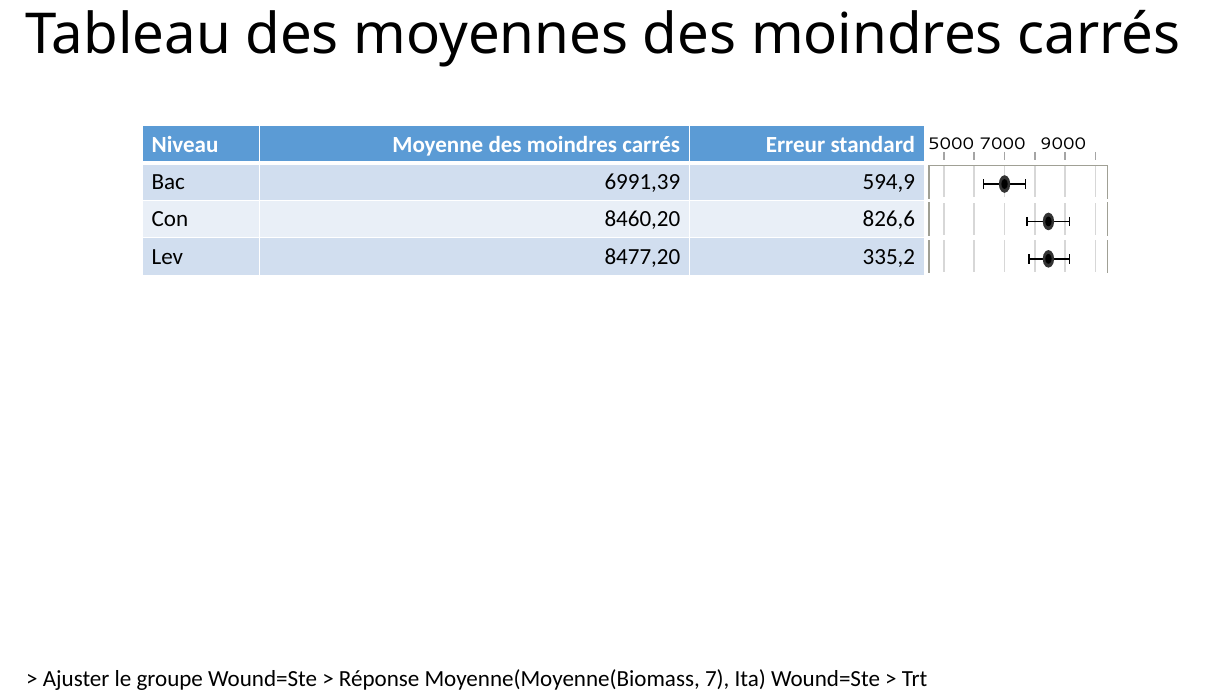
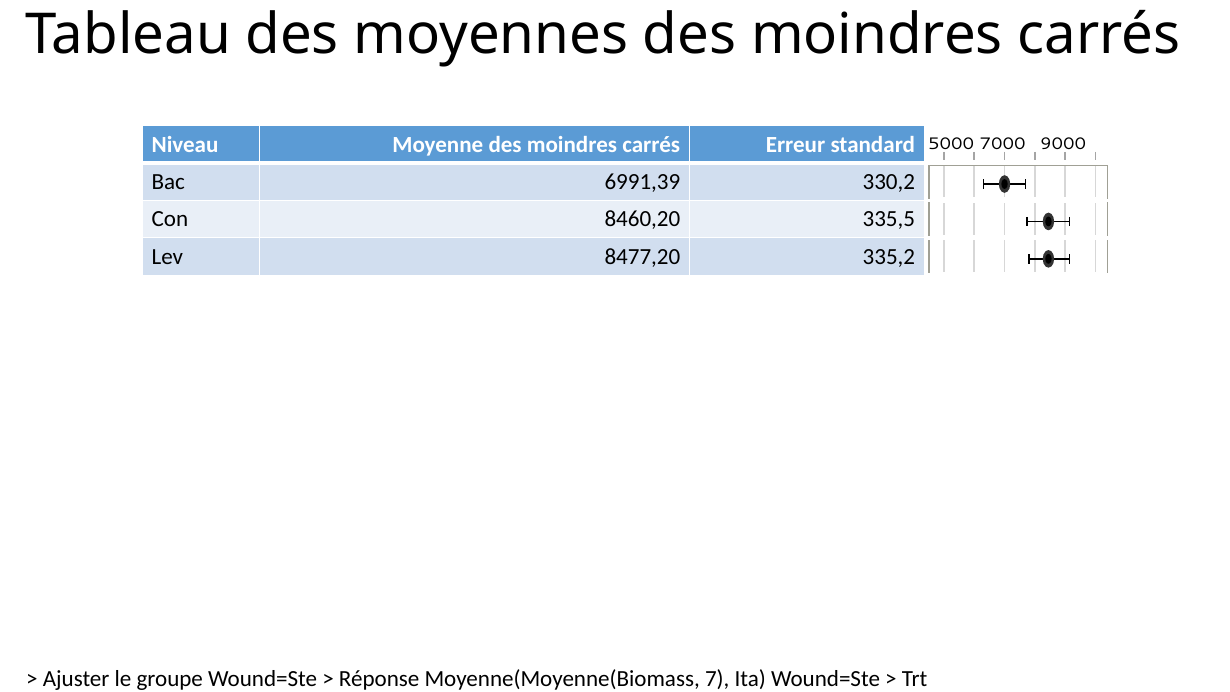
594,9: 594,9 -> 330,2 (889, 182)
826,6: 826,6 -> 335,5 (889, 219)
